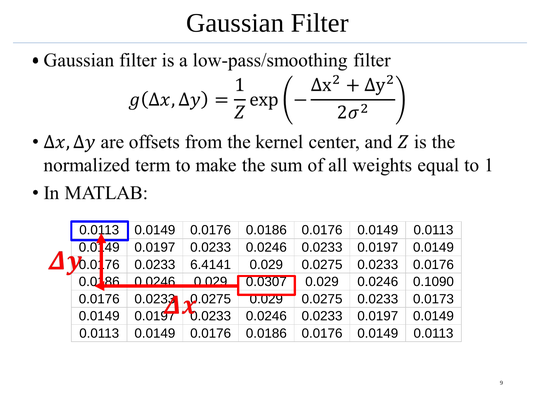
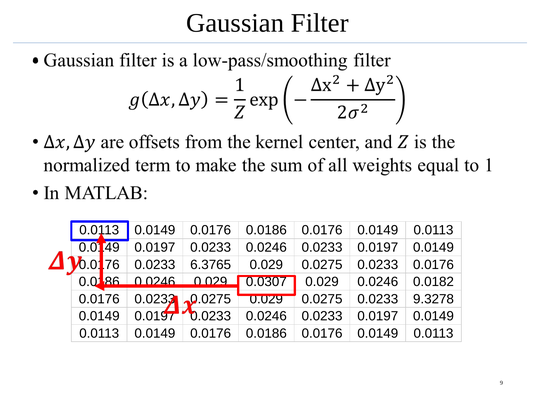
6.4141: 6.4141 -> 6.3765 (211, 265)
0.1090: 0.1090 -> 0.0182 (433, 282)
0.0173: 0.0173 -> 9.3278 (433, 299)
